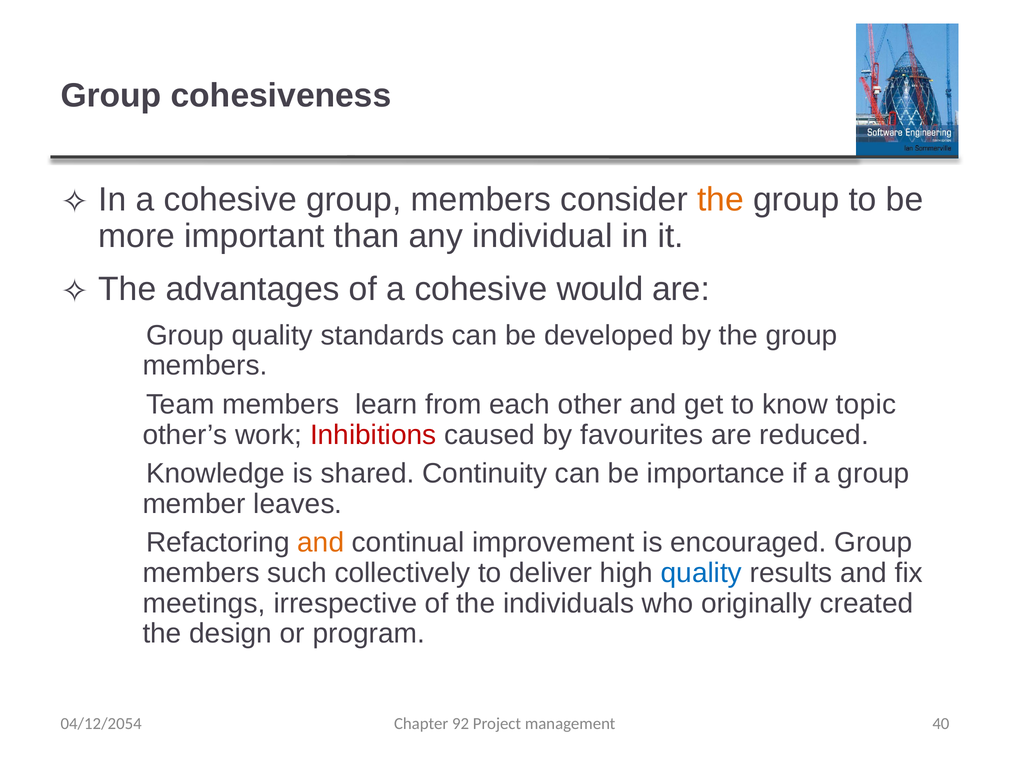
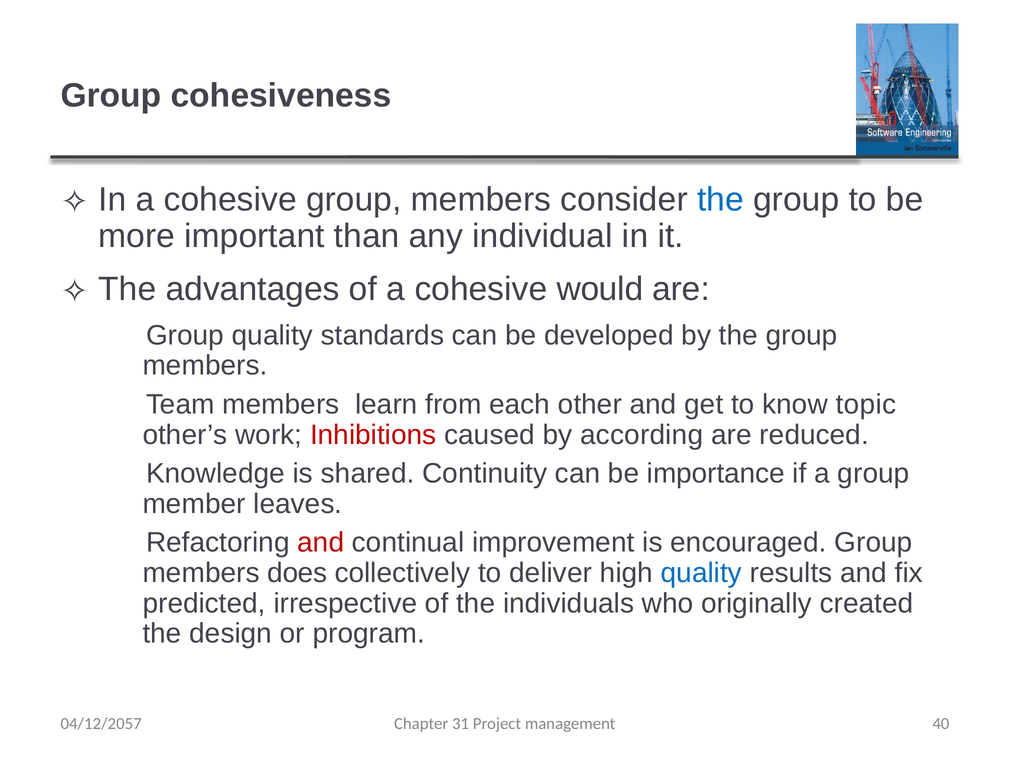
the colour: orange -> blue (720, 200)
favourites: favourites -> according (642, 434)
and colour: orange -> red (321, 542)
such: such -> does (297, 573)
meetings: meetings -> predicted (204, 603)
04/12/2054: 04/12/2054 -> 04/12/2057 (101, 723)
92: 92 -> 31 (461, 723)
